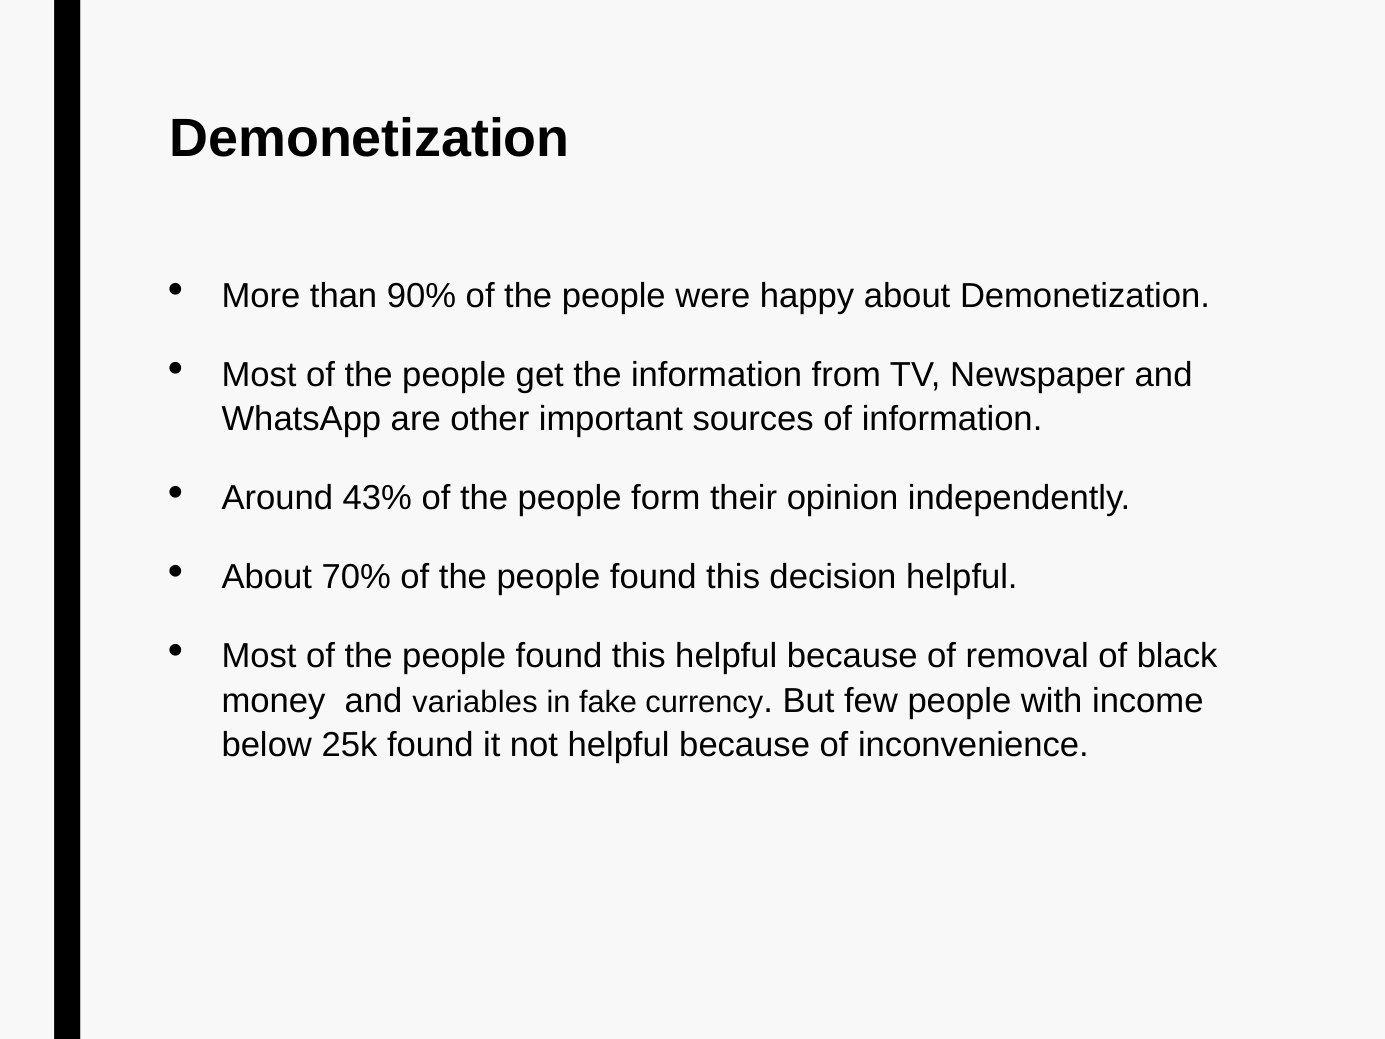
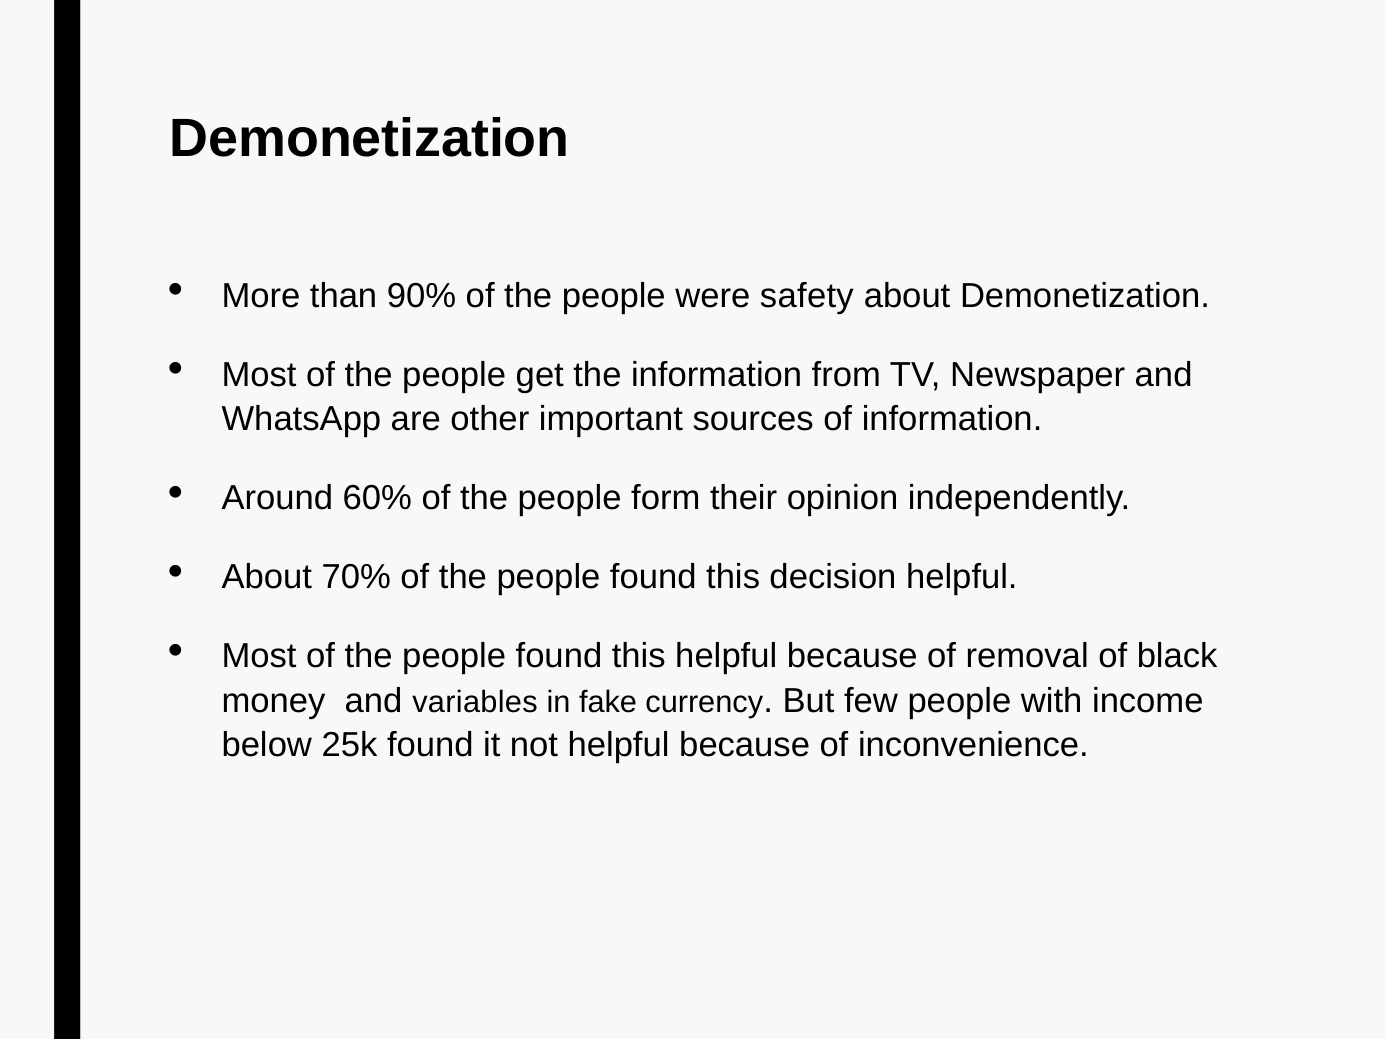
happy: happy -> safety (807, 296)
43%: 43% -> 60% (377, 498)
